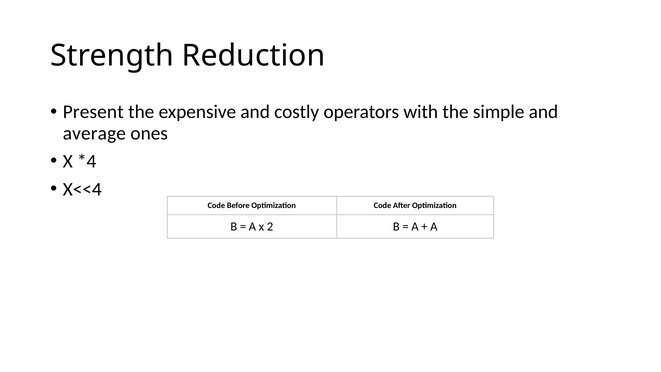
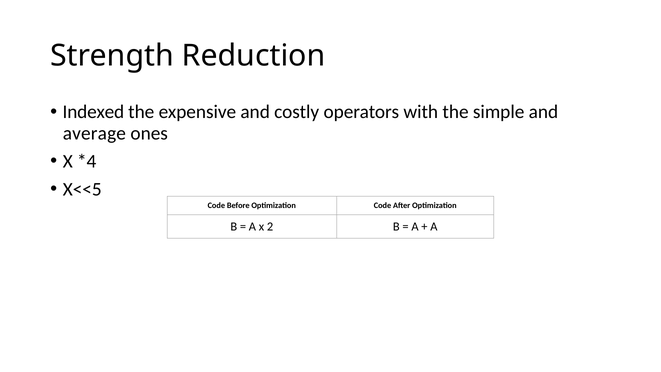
Present: Present -> Indexed (93, 112)
X<<4: X<<4 -> X<<5 (82, 189)
